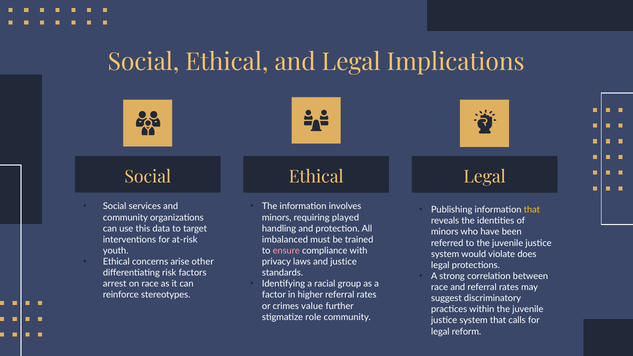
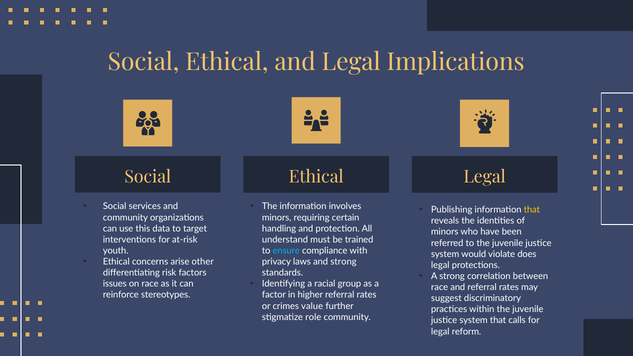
played: played -> certain (346, 218)
imbalanced: imbalanced -> understand (285, 240)
ensure colour: pink -> light blue (286, 251)
and justice: justice -> strong (344, 262)
arrest: arrest -> issues (115, 284)
